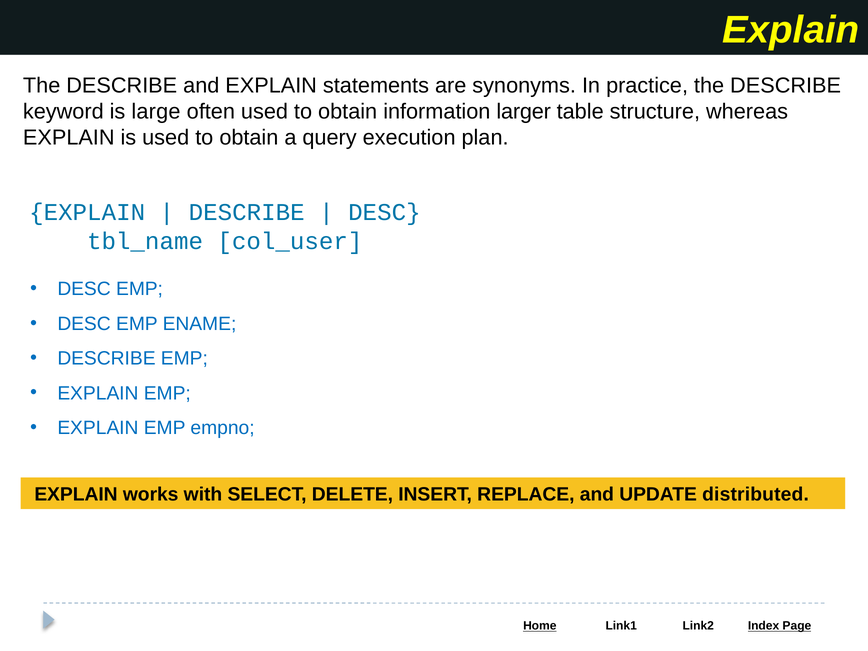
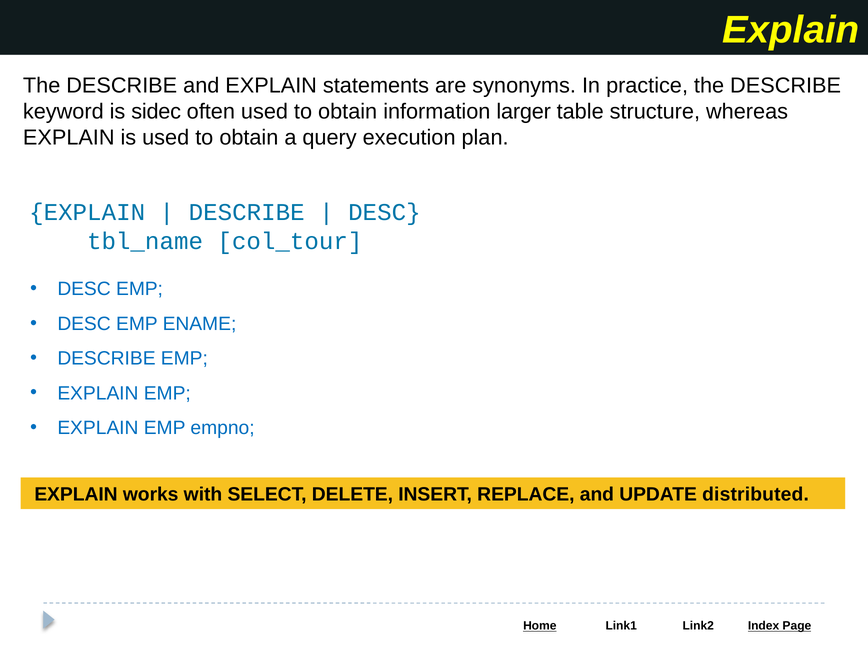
large: large -> sidec (156, 112)
col_user: col_user -> col_tour (290, 241)
